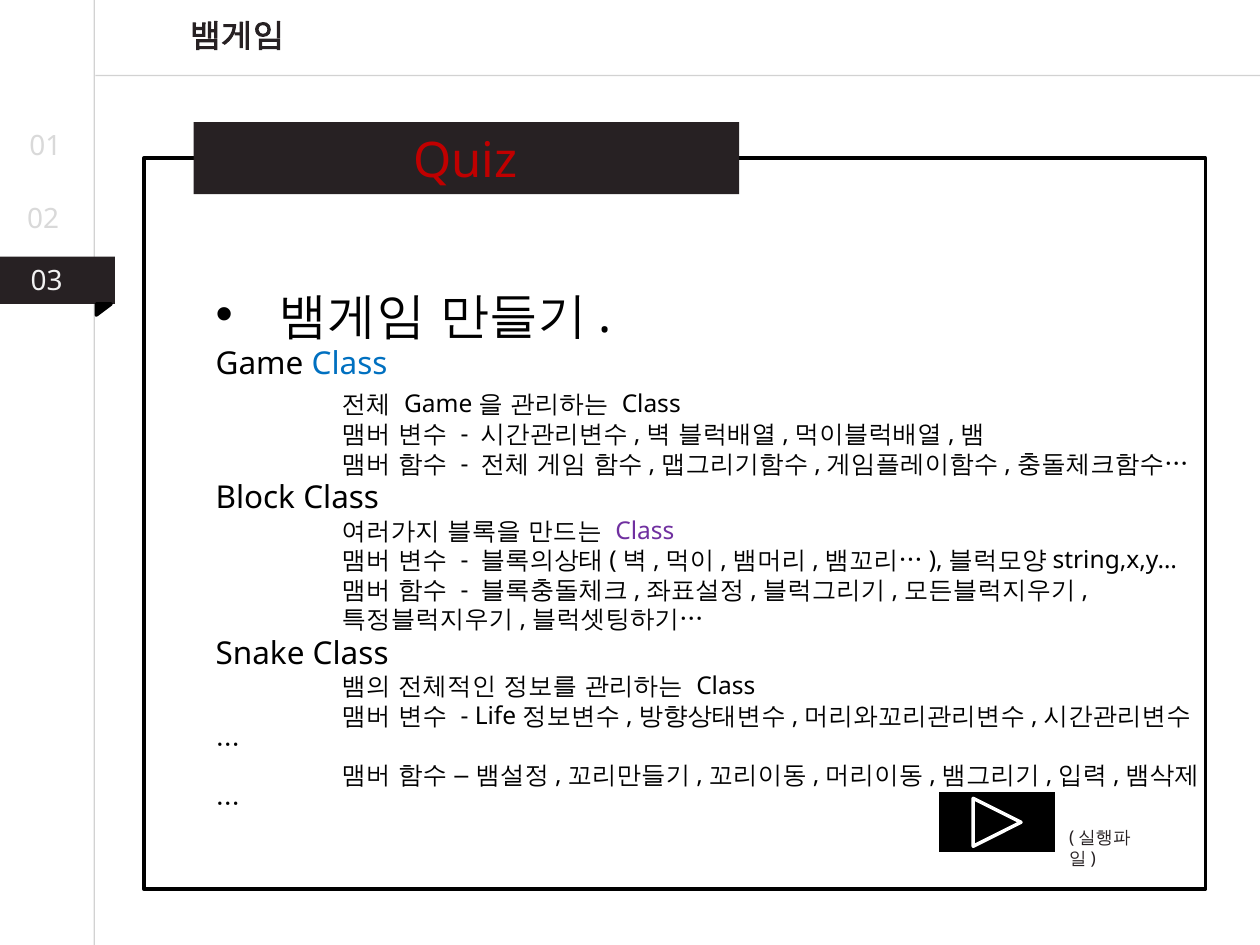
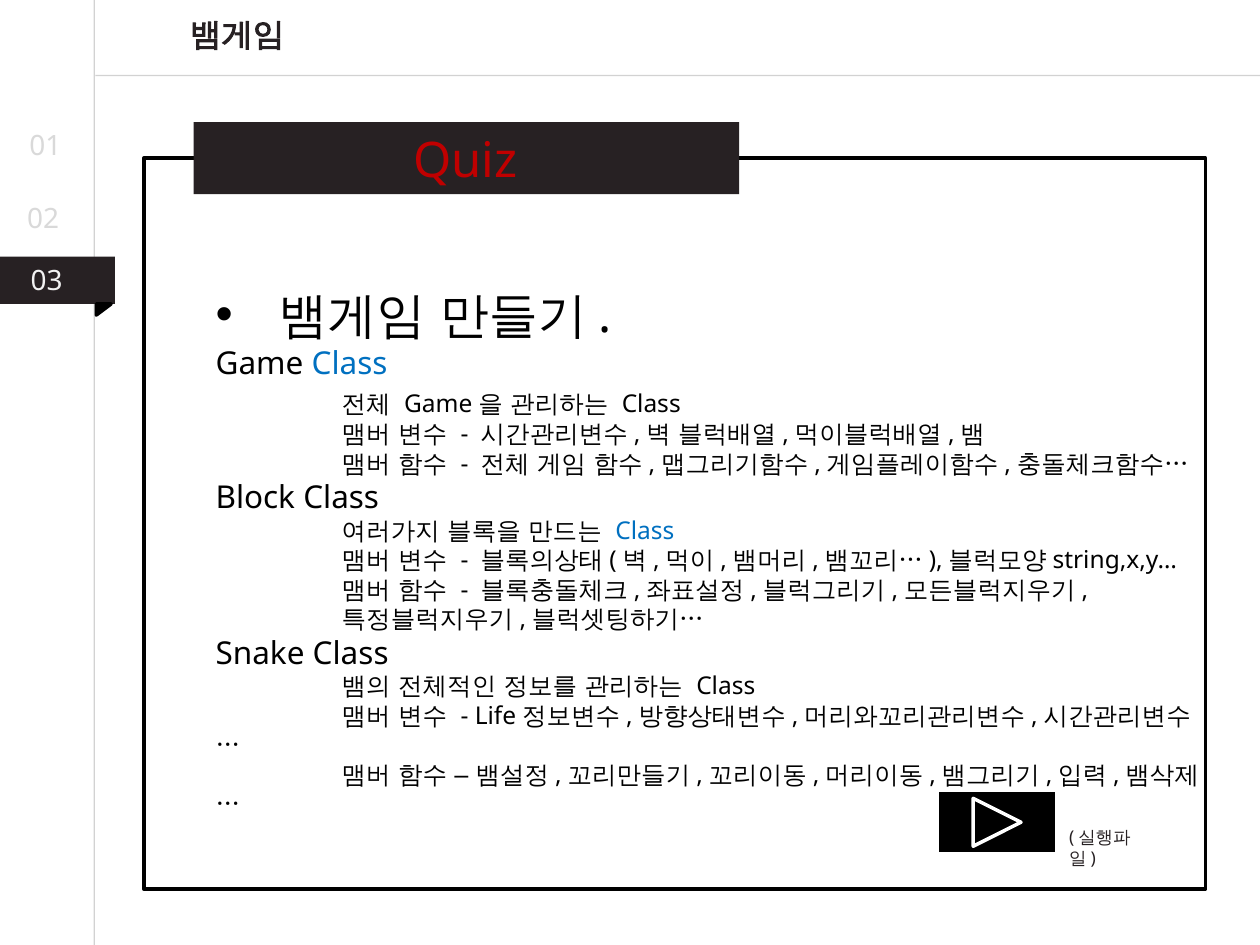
Class colour: purple -> blue (645, 531)
